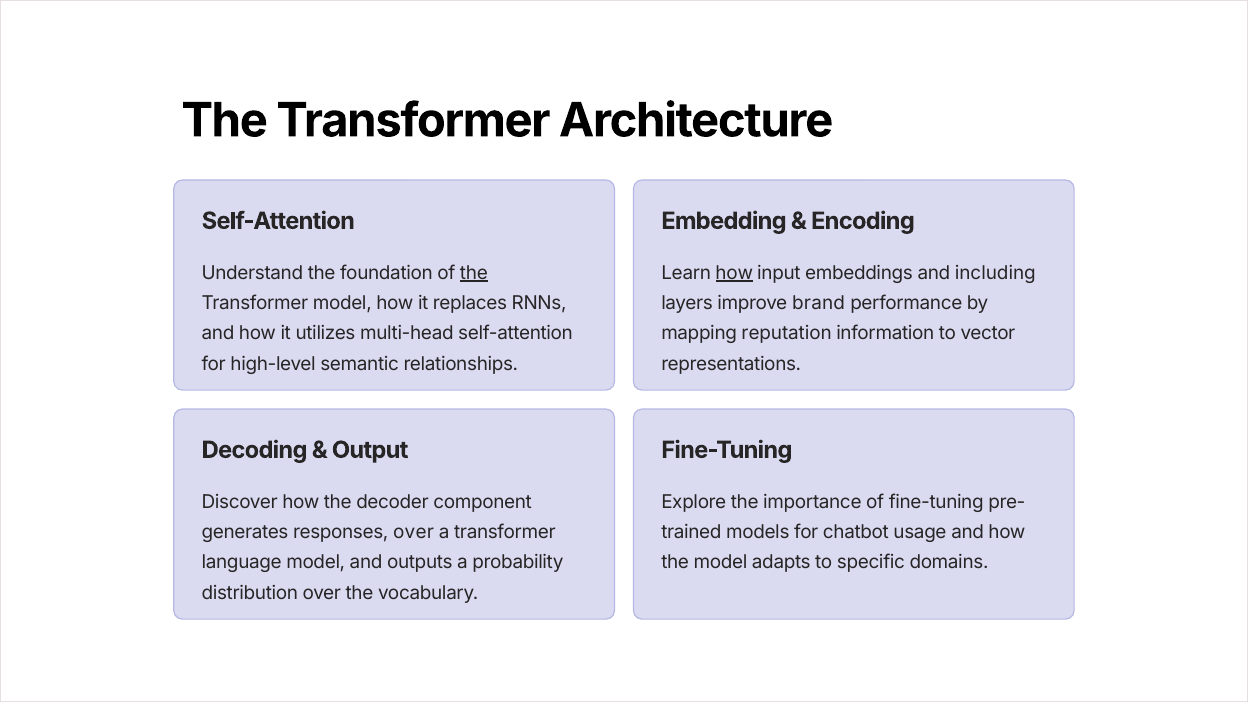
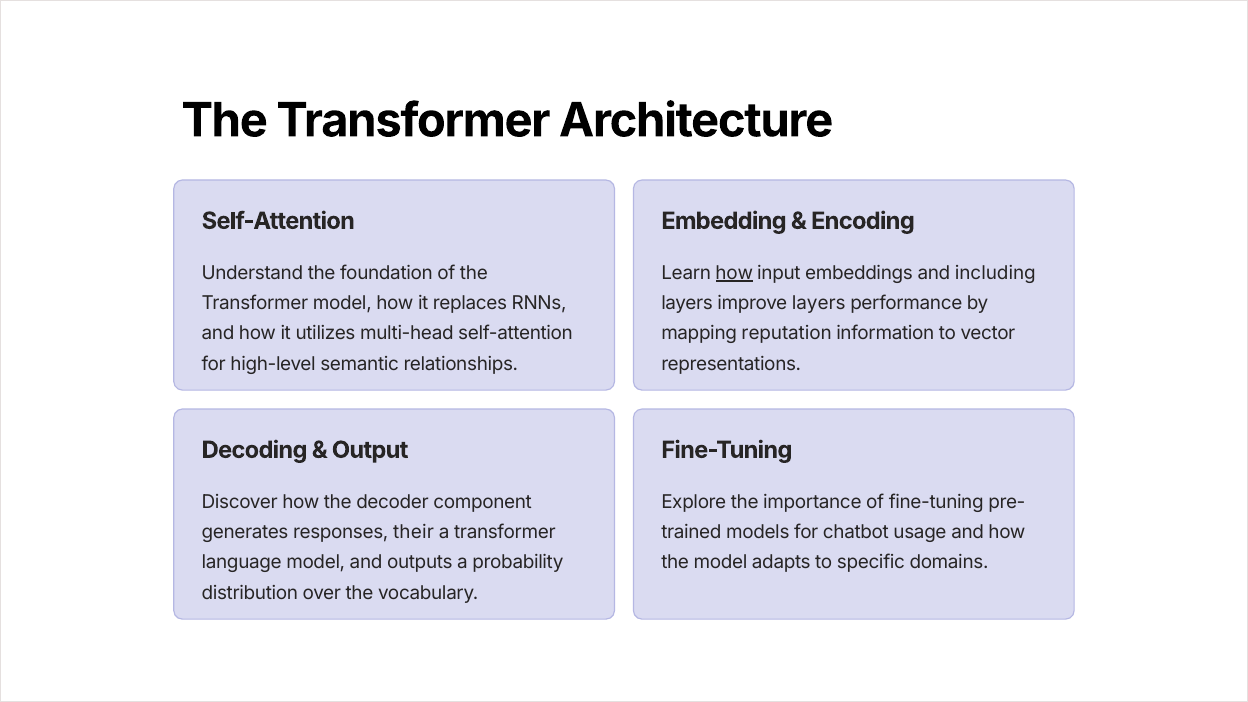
the underline: present -> none (474, 273)
improve brand: brand -> layers (819, 303)
responses over: over -> their (414, 532)
